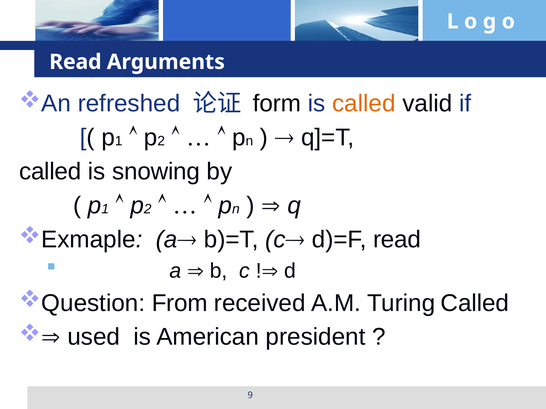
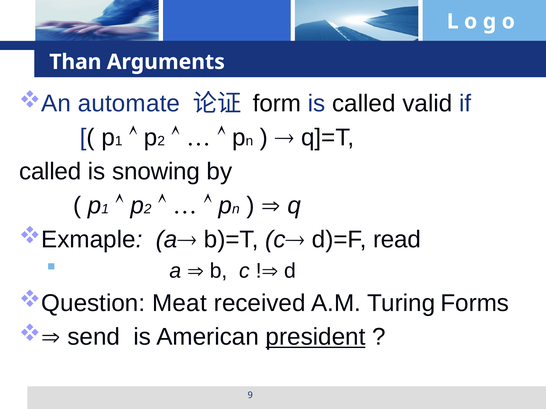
Read: Read -> Than (75, 62)
refreshed: refreshed -> automate (129, 104)
called colour: orange -> black (364, 104)
From: From -> Meat (179, 303)
Turing Called: Called -> Forms (475, 303)
used: used -> send (94, 337)
president underline: none -> present (316, 337)
